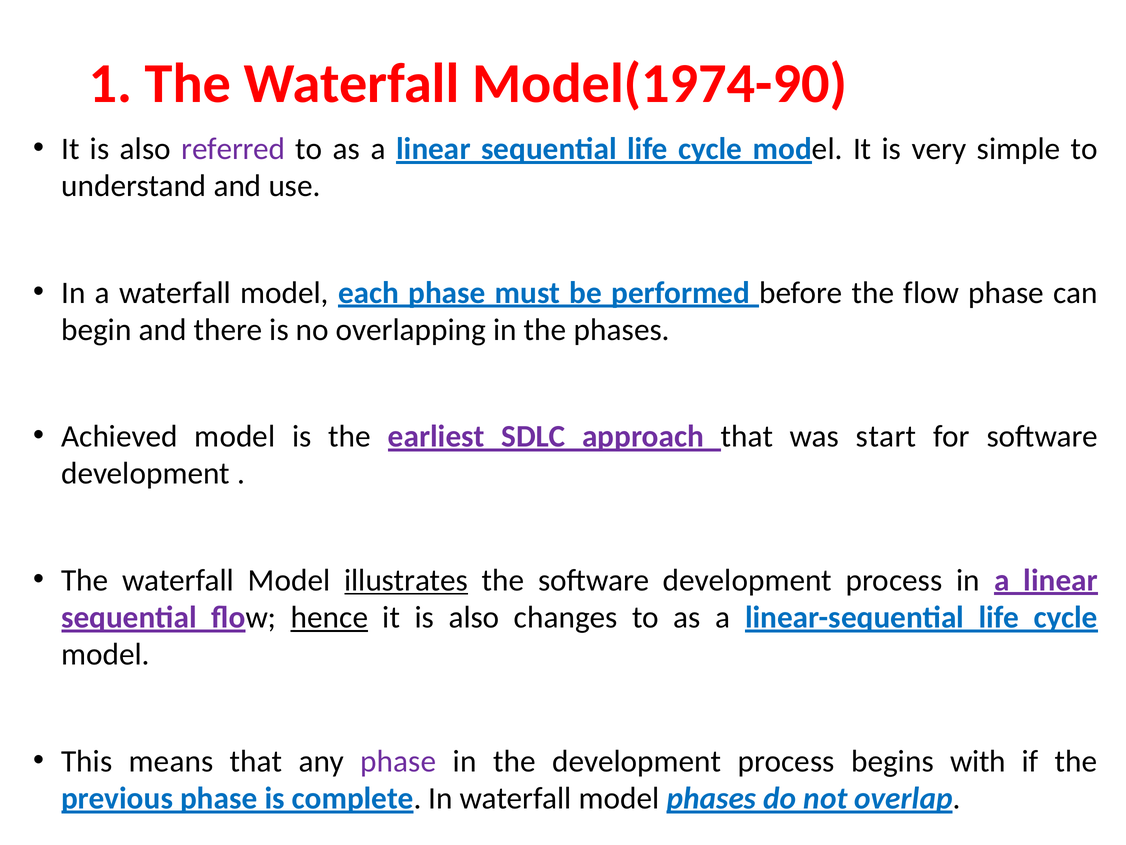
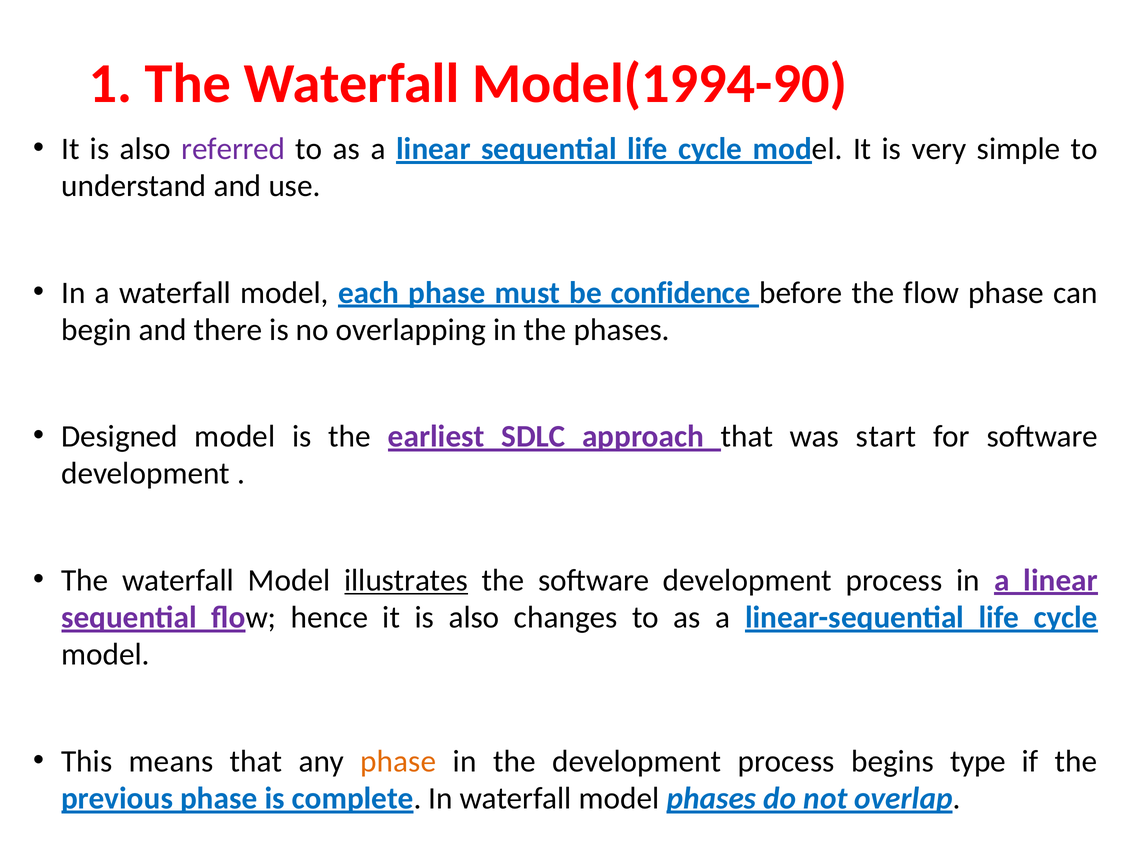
Model(1974-90: Model(1974-90 -> Model(1994-90 (660, 83)
performed: performed -> confidence (681, 293)
Achieved: Achieved -> Designed (120, 436)
hence underline: present -> none (329, 617)
phase colour: purple -> orange (398, 761)
with: with -> type (978, 761)
